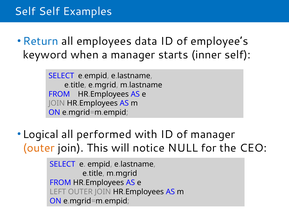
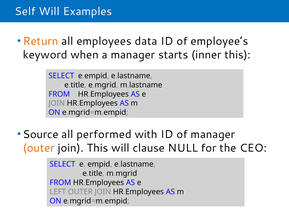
Self Self: Self -> Will (49, 11)
Return colour: blue -> orange (41, 41)
inner self: self -> this (238, 55)
Logical: Logical -> Source (41, 134)
notice: notice -> clause (149, 148)
